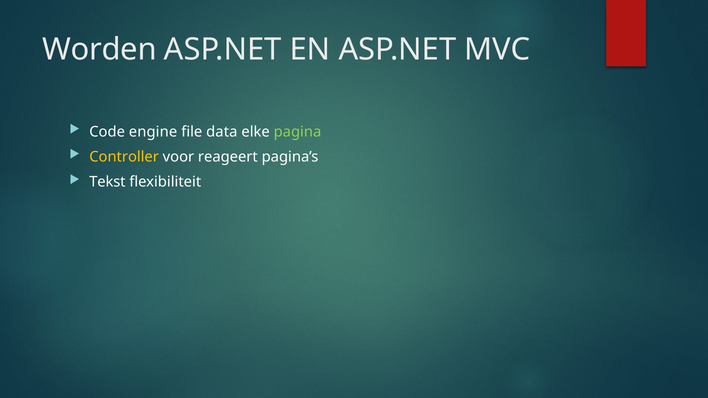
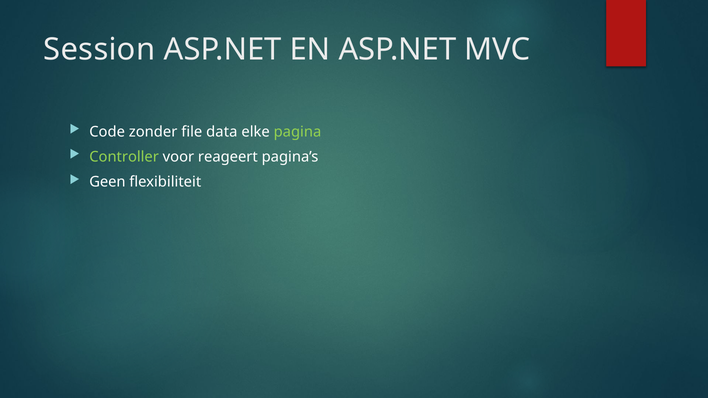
Worden: Worden -> Session (99, 50)
engine: engine -> zonder (153, 132)
Controller colour: yellow -> light green (124, 157)
Tekst: Tekst -> Geen (107, 182)
